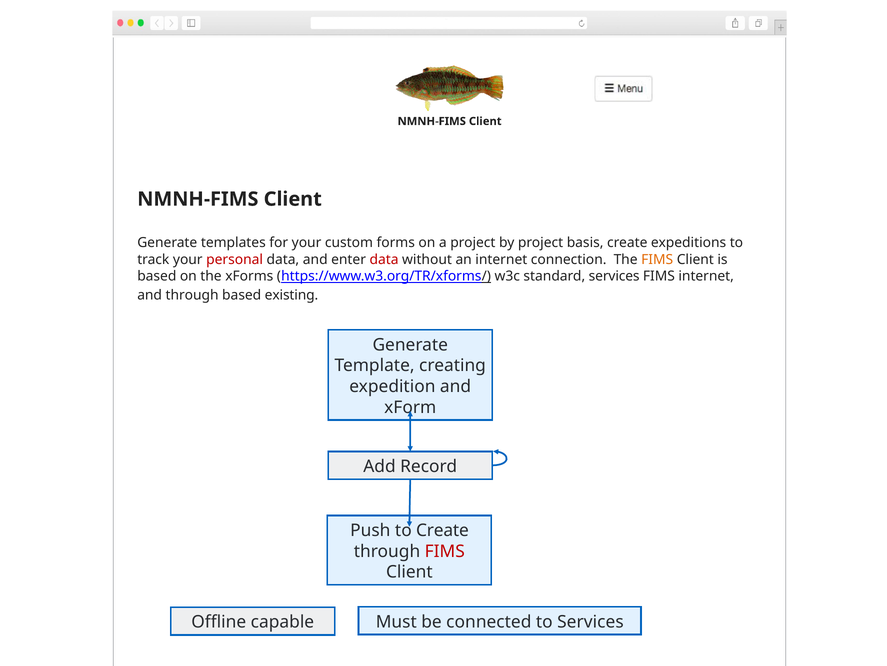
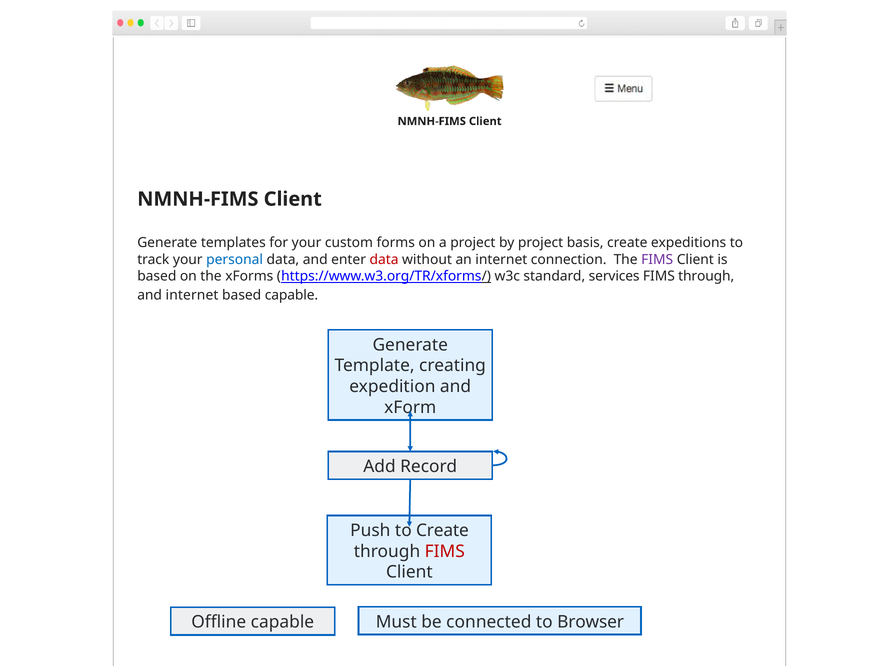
personal colour: red -> blue (235, 259)
FIMS colour: orange -> purple (657, 259)
FIMS internet: internet -> through (706, 276)
and through: through -> internet (192, 295)
based existing: existing -> capable (292, 295)
to Services: Services -> Browser (591, 621)
